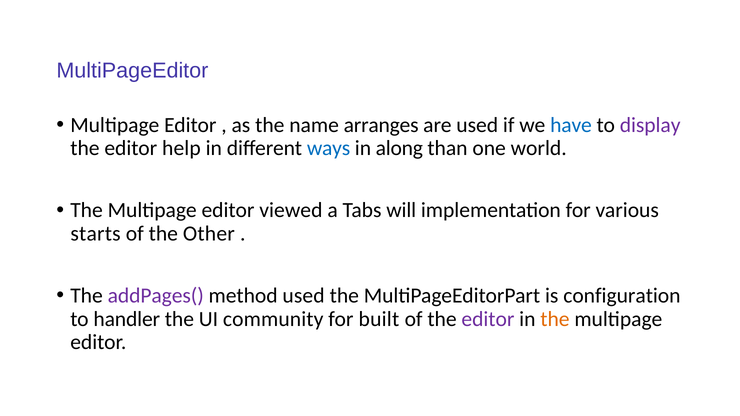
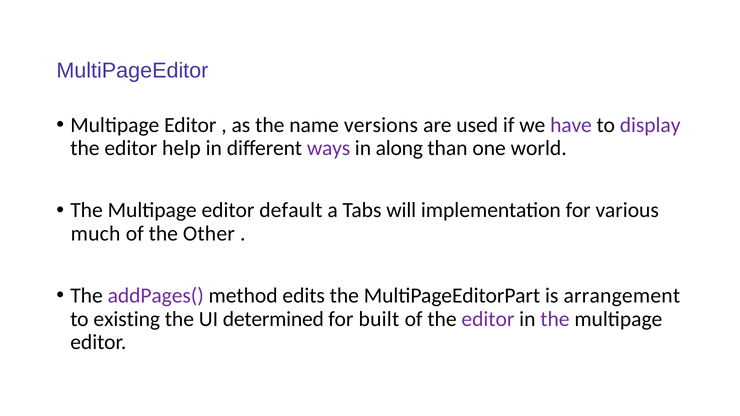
arranges: arranges -> versions (381, 125)
have colour: blue -> purple (571, 125)
ways colour: blue -> purple (329, 148)
viewed: viewed -> default (291, 210)
starts: starts -> much (96, 234)
method used: used -> edits (304, 296)
configuration: configuration -> arrangement (622, 296)
handler: handler -> existing (127, 319)
community: community -> determined (273, 319)
the colour: orange -> purple (555, 319)
